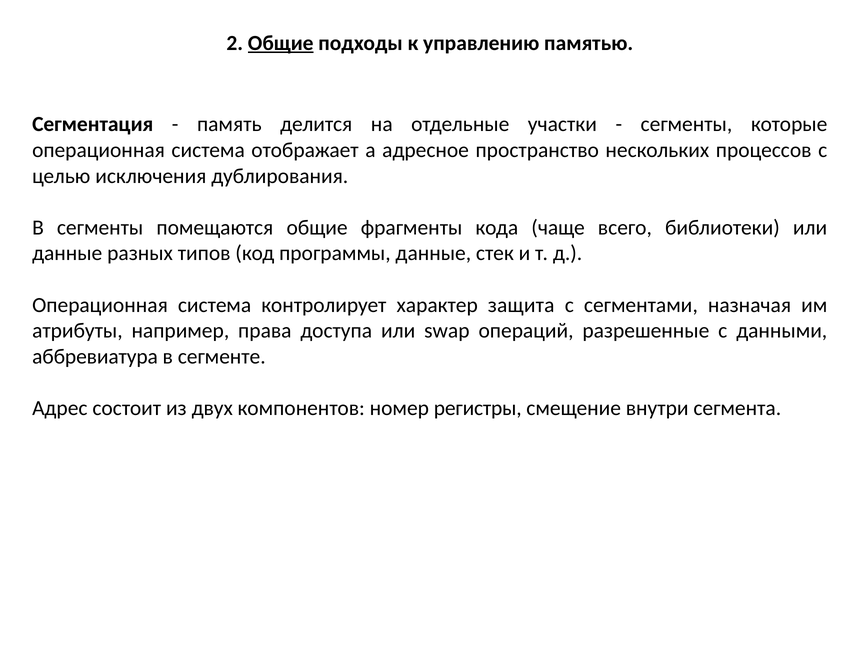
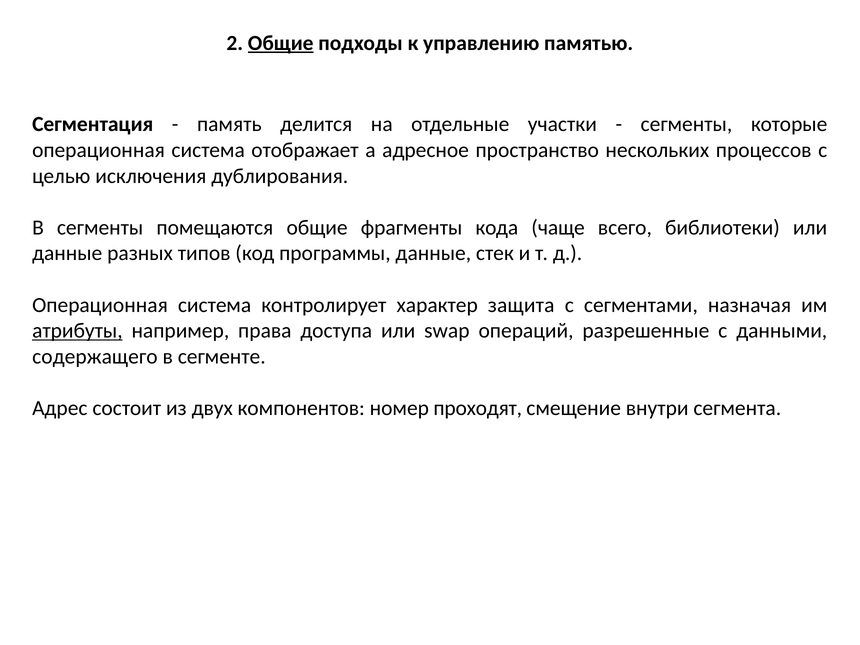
атрибуты underline: none -> present (77, 331)
аббревиатура: аббревиатура -> содержащего (95, 357)
регистры: регистры -> проходят (478, 408)
